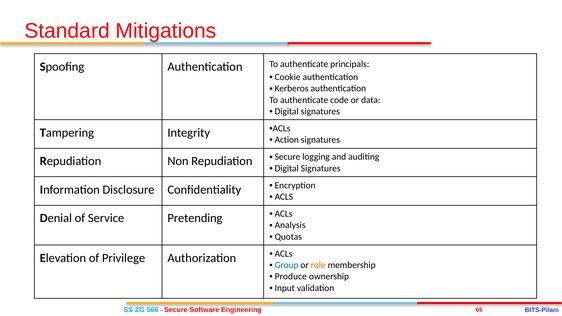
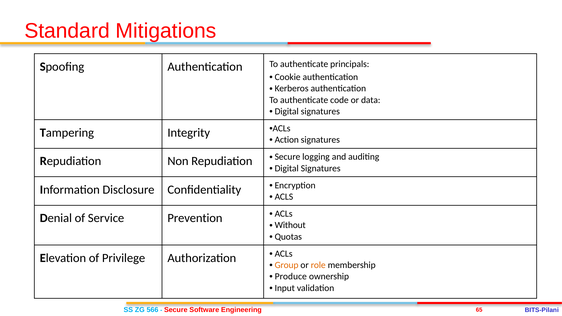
Pretending: Pretending -> Prevention (195, 218)
Analysis: Analysis -> Without (290, 225)
Group colour: blue -> orange (287, 265)
